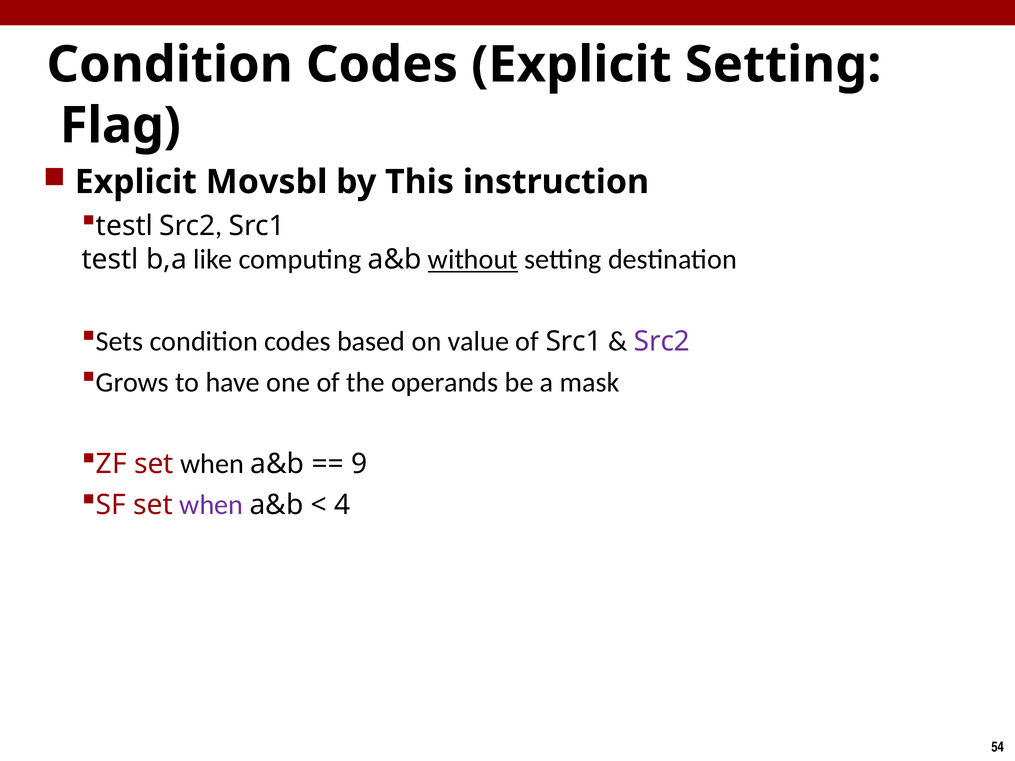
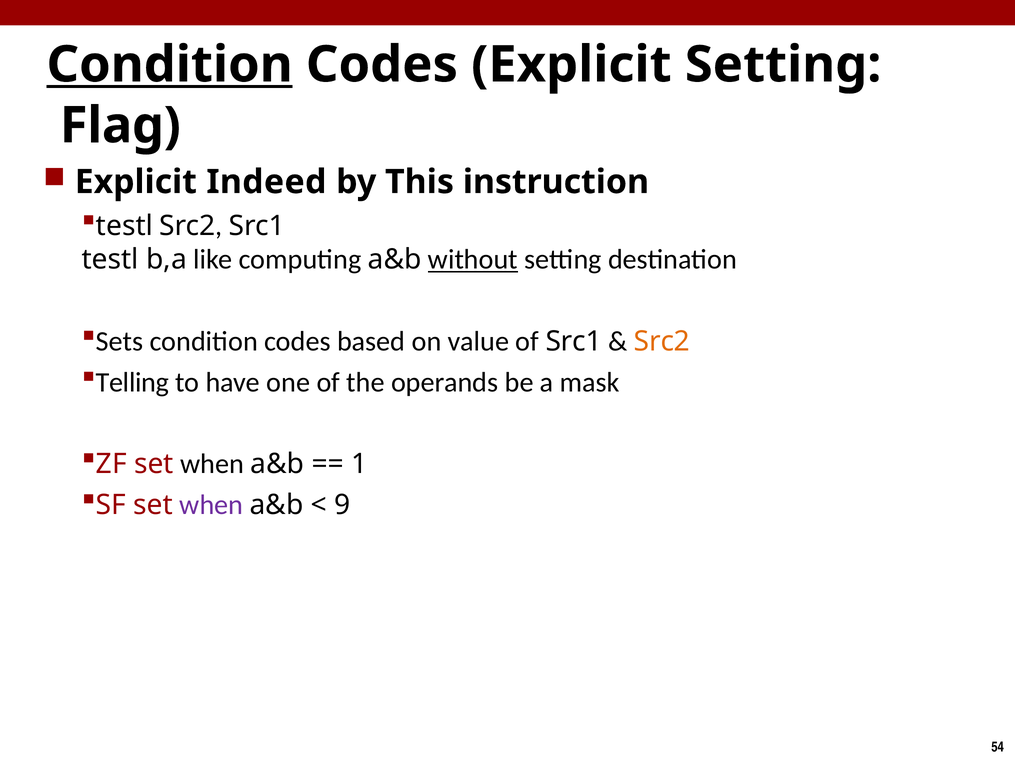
Condition underline: none -> present (170, 65)
Movsbl: Movsbl -> Indeed (266, 182)
Src2 colour: purple -> orange (662, 341)
Grows: Grows -> Telling (132, 382)
9: 9 -> 1 (359, 464)
4: 4 -> 9 (343, 505)
